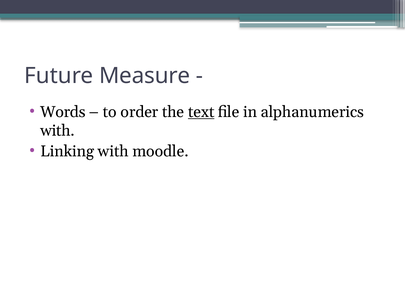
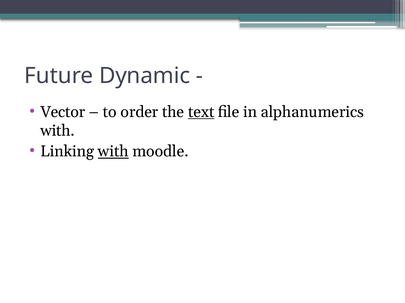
Measure: Measure -> Dynamic (145, 76)
Words: Words -> Vector (63, 112)
with underline: none -> present (113, 152)
